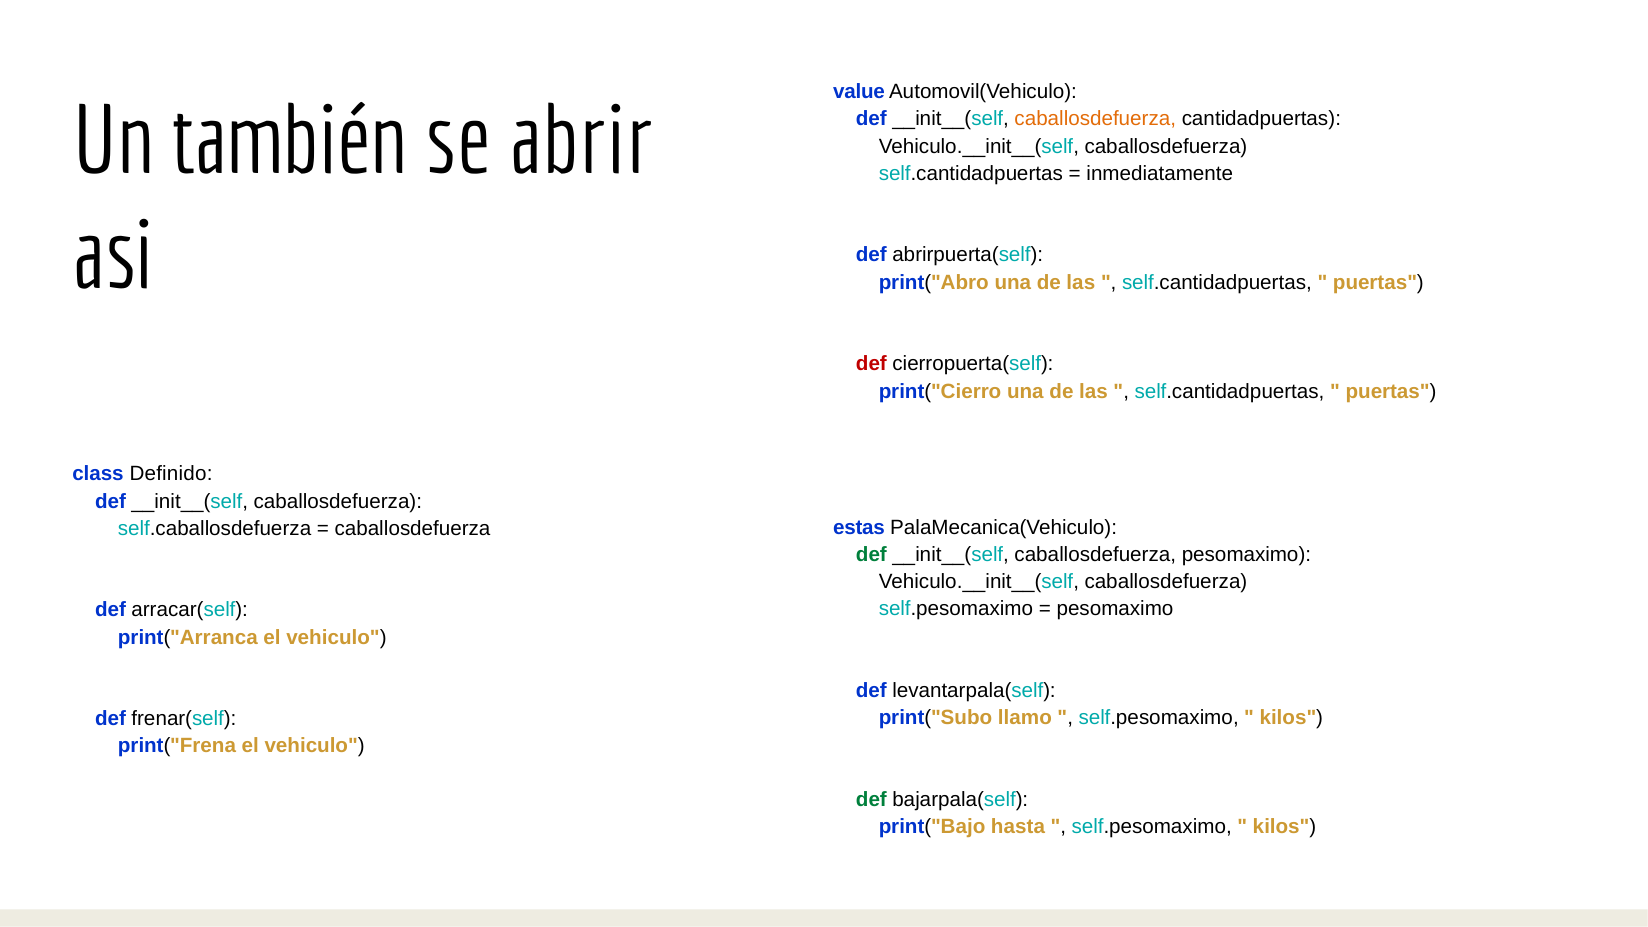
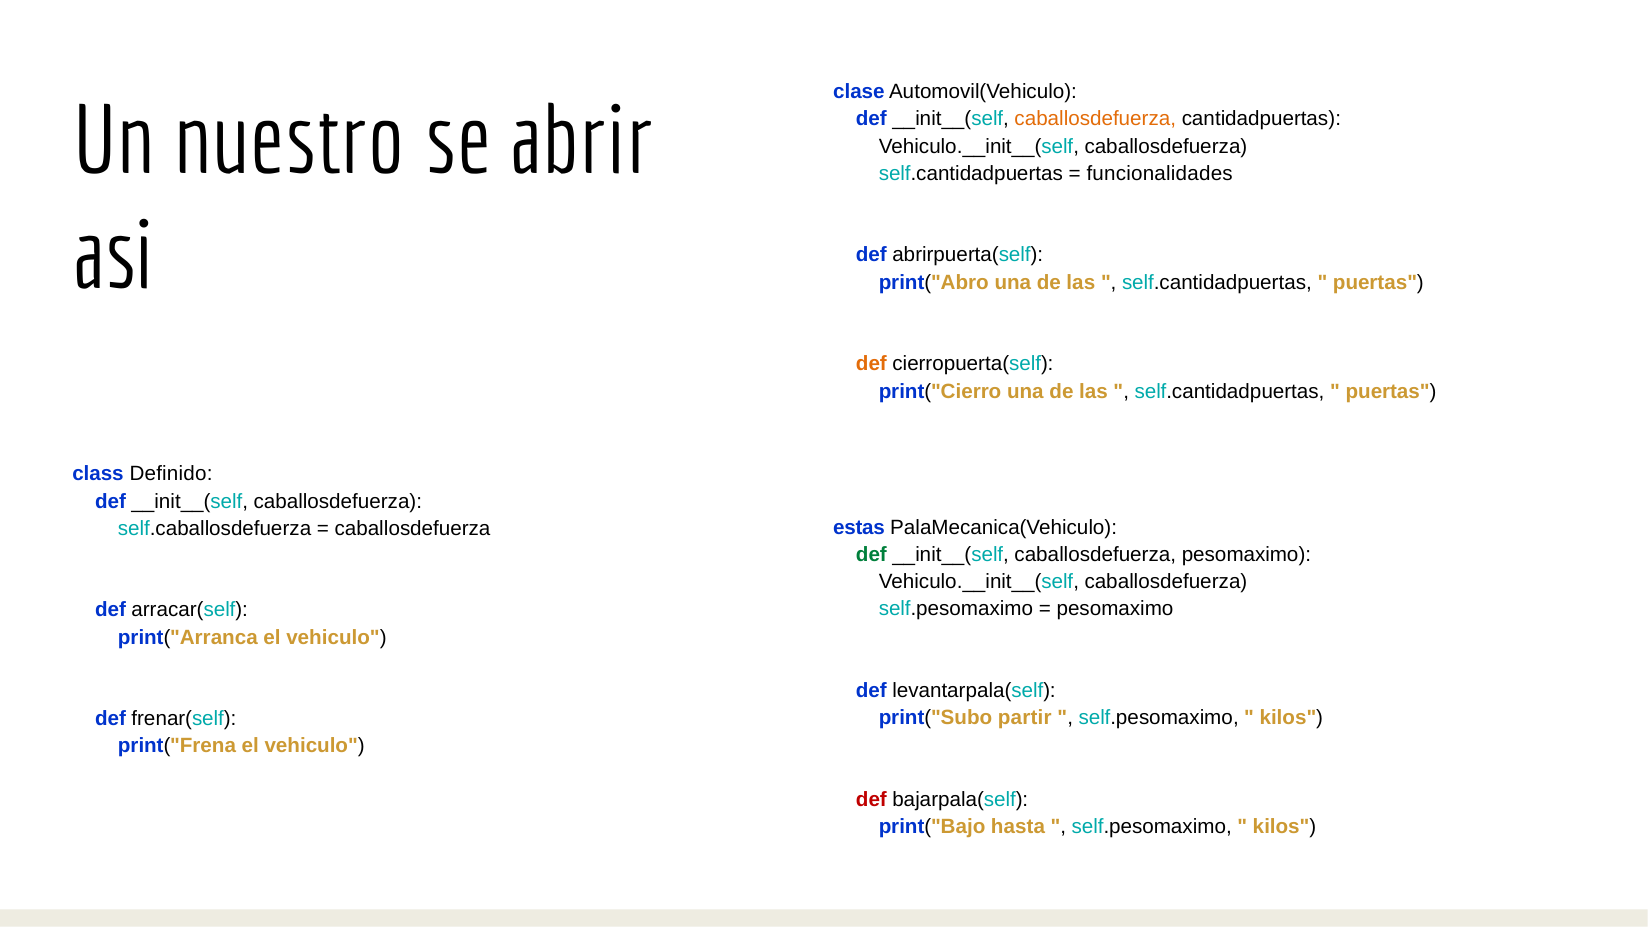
value: value -> clase (859, 92)
también: también -> nuestro (289, 142)
inmediatamente: inmediatamente -> funcionalidades (1160, 174)
def colour: red -> orange (871, 364)
llamo: llamo -> partir (1025, 718)
def colour: green -> red (871, 800)
